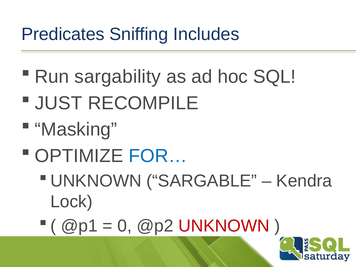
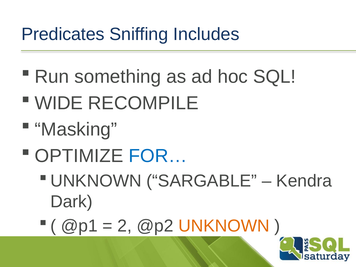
sargability: sargability -> something (118, 77)
JUST: JUST -> WIDE (59, 103)
Lock: Lock -> Dark (71, 202)
0: 0 -> 2 (125, 226)
UNKNOWN colour: red -> orange (224, 226)
